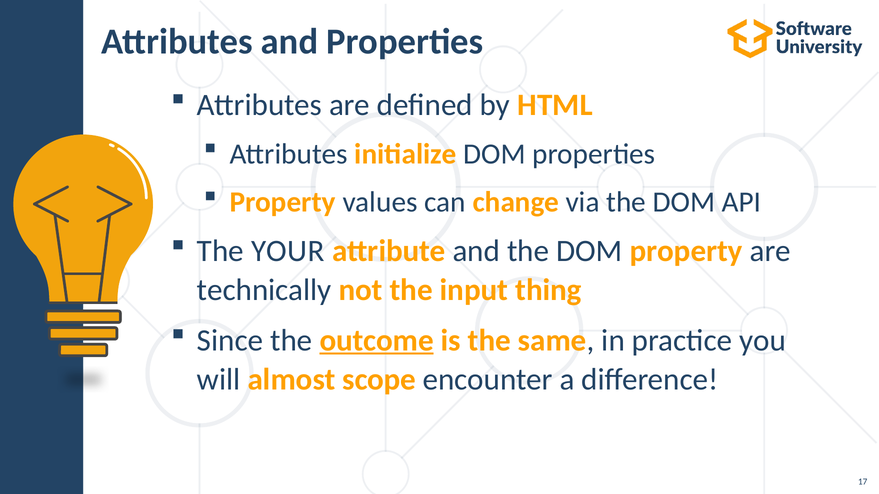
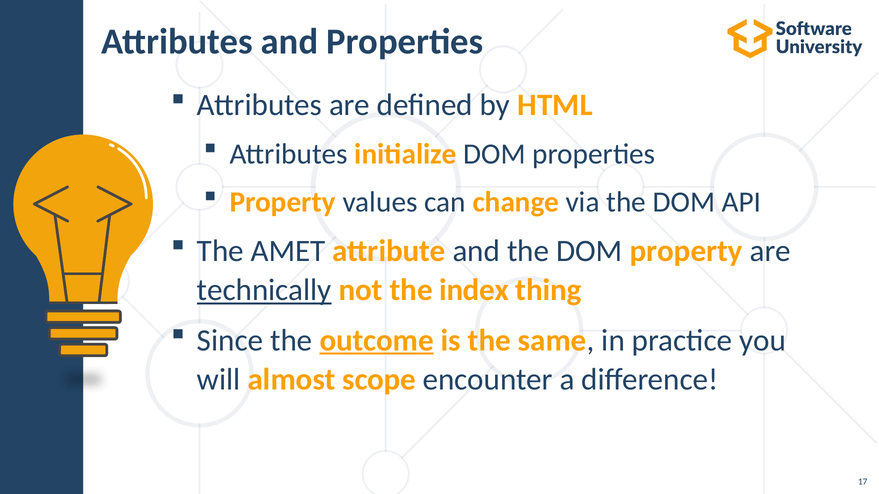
YOUR: YOUR -> AMET (288, 251)
technically underline: none -> present (264, 290)
input: input -> index (474, 290)
